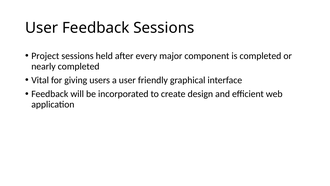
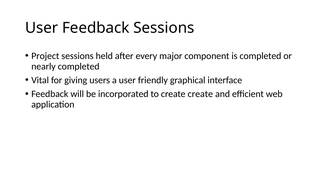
create design: design -> create (200, 94)
